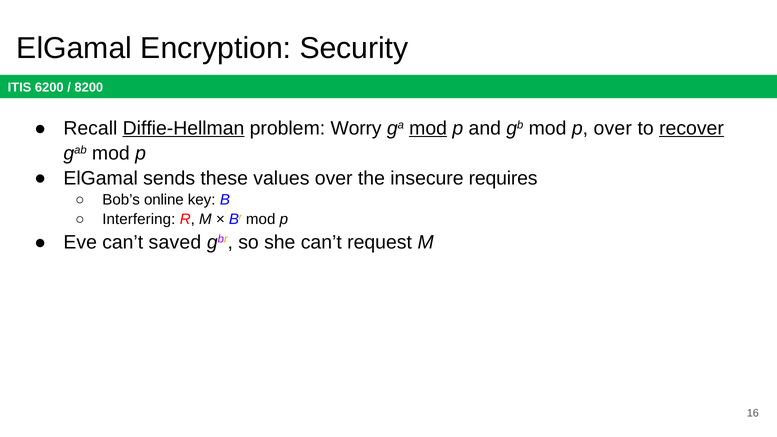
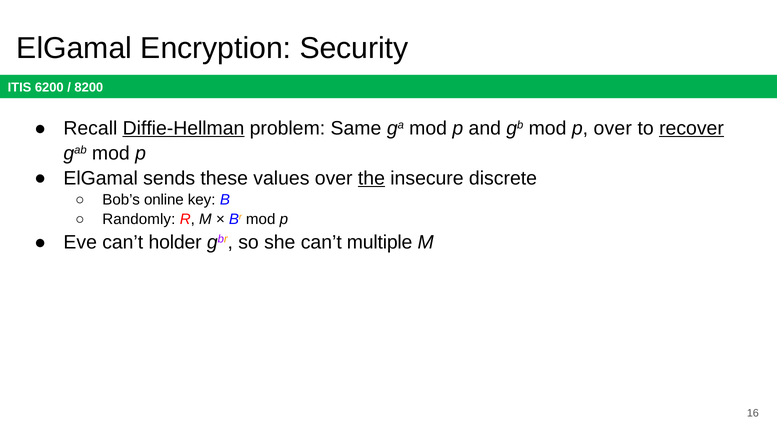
Worry: Worry -> Same (356, 128)
mod underline: present -> none (428, 128)
the underline: none -> present (371, 178)
requires: requires -> discrete (503, 178)
Interfering: Interfering -> Randomly (139, 219)
saved: saved -> holder (175, 242)
request: request -> multiple (380, 242)
